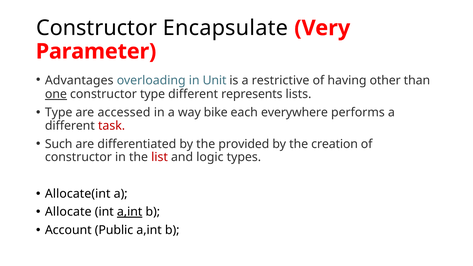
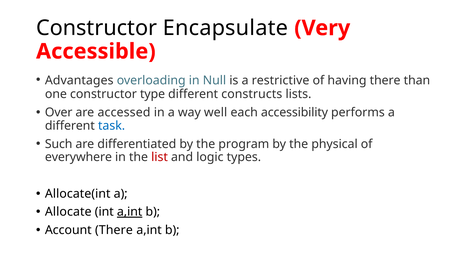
Parameter: Parameter -> Accessible (96, 51)
Unit: Unit -> Null (214, 81)
having other: other -> there (385, 81)
one underline: present -> none (56, 94)
represents: represents -> constructs (252, 94)
Type: Type -> Over (59, 112)
bike: bike -> well (216, 112)
everywhere: everywhere -> accessibility (294, 112)
task colour: red -> blue (112, 126)
provided: provided -> program (244, 144)
creation: creation -> physical (335, 144)
constructor: constructor -> everywhere (78, 157)
Account Public: Public -> There (114, 230)
